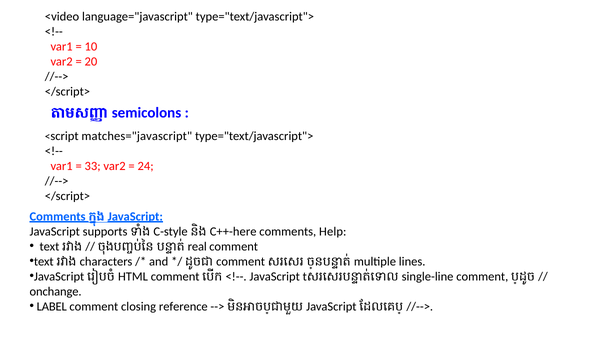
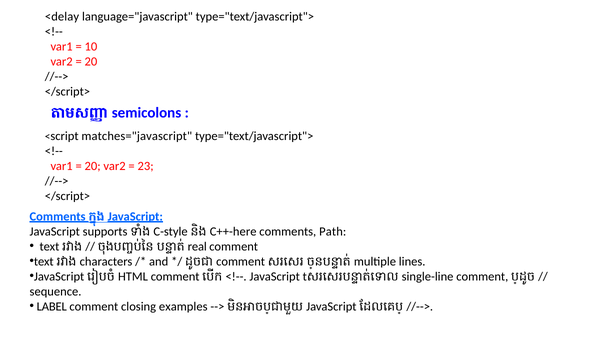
<video: <video -> <delay (62, 16)
33: 33 -> 20 (93, 166)
24: 24 -> 23 (146, 166)
Help: Help -> Path (333, 231)
onchange: onchange -> sequence (56, 292)
reference: reference -> examples (183, 307)
